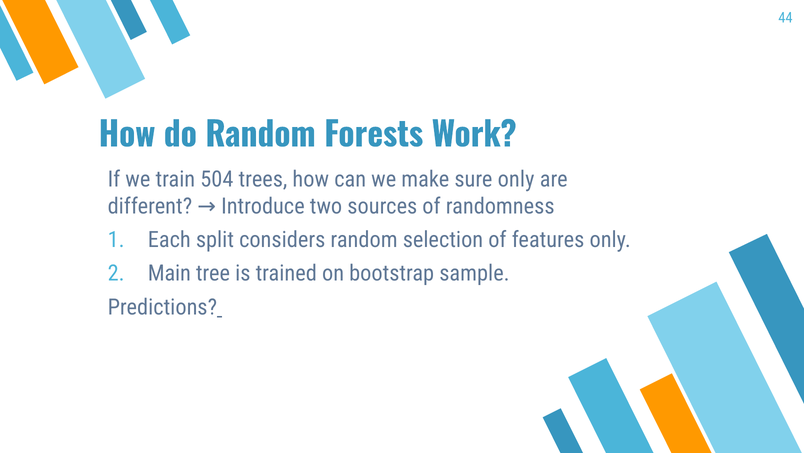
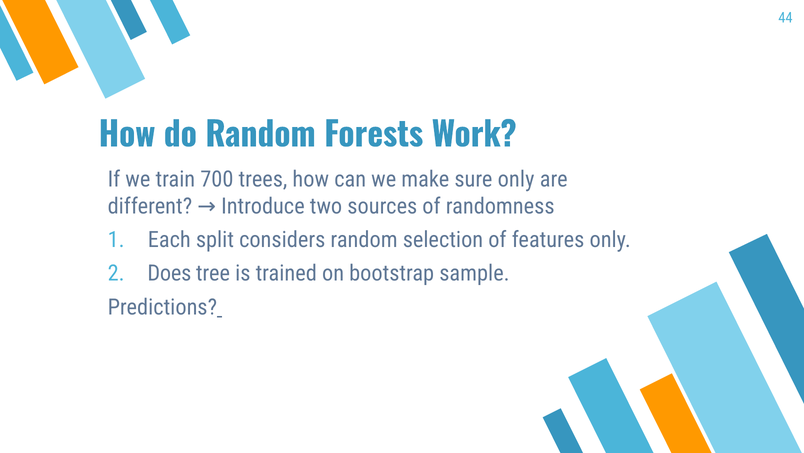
504: 504 -> 700 (217, 179)
Main: Main -> Does (169, 273)
